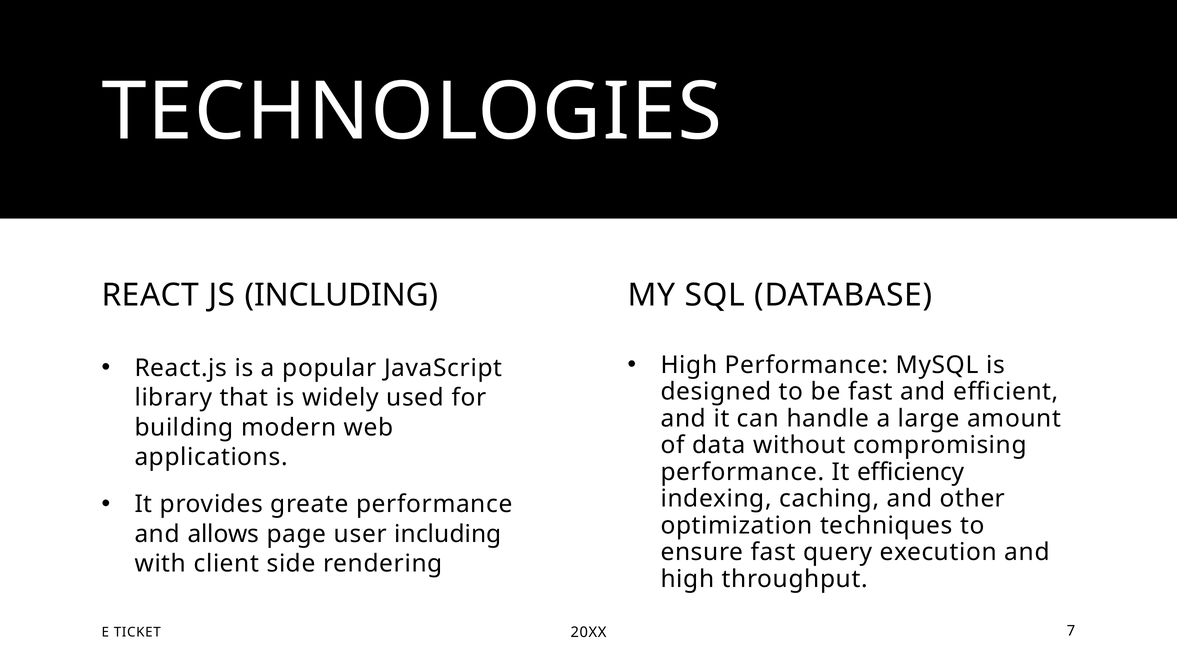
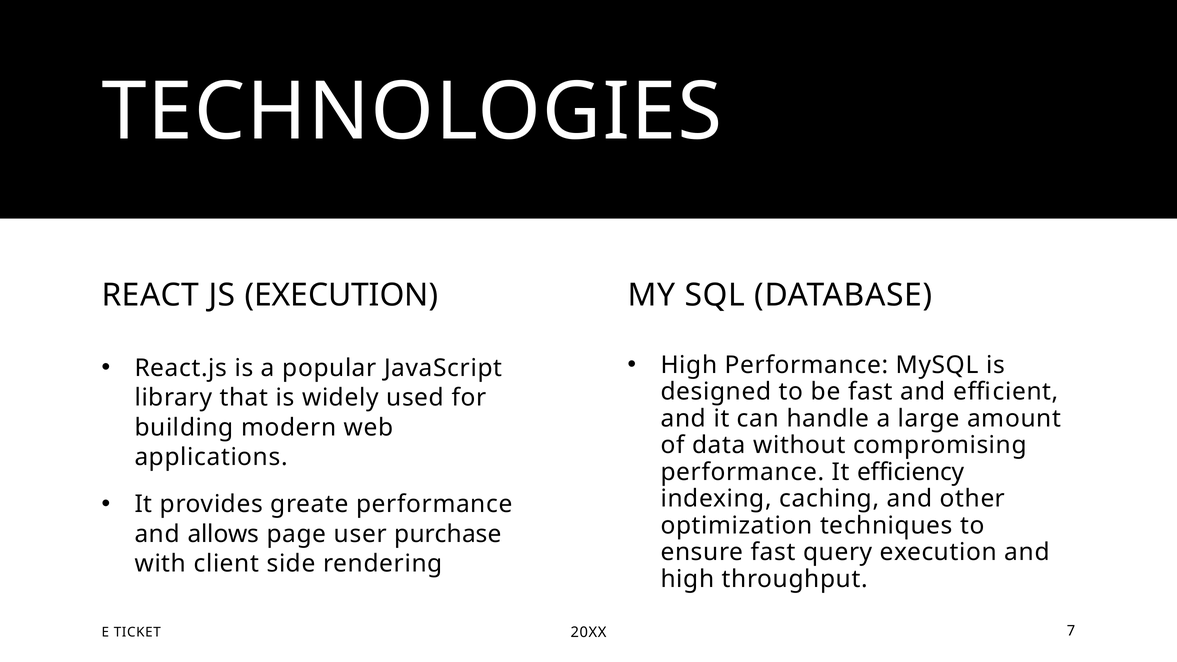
JS INCLUDING: INCLUDING -> EXECUTION (341, 295)
user including: including -> purchase (448, 534)
